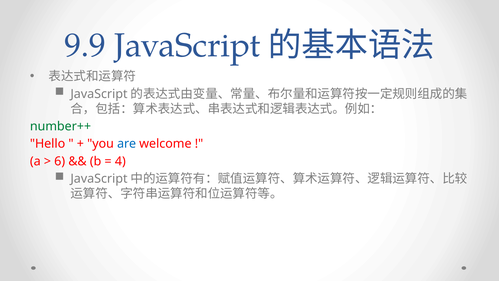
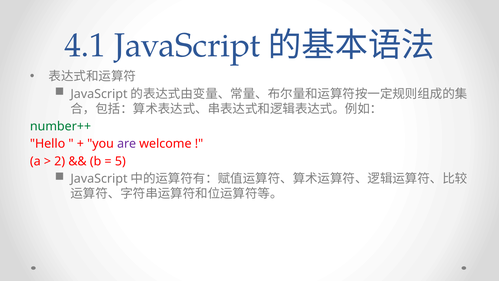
9.9: 9.9 -> 4.1 (85, 45)
are colour: blue -> purple (127, 144)
6: 6 -> 2 (60, 161)
4: 4 -> 5 (120, 161)
